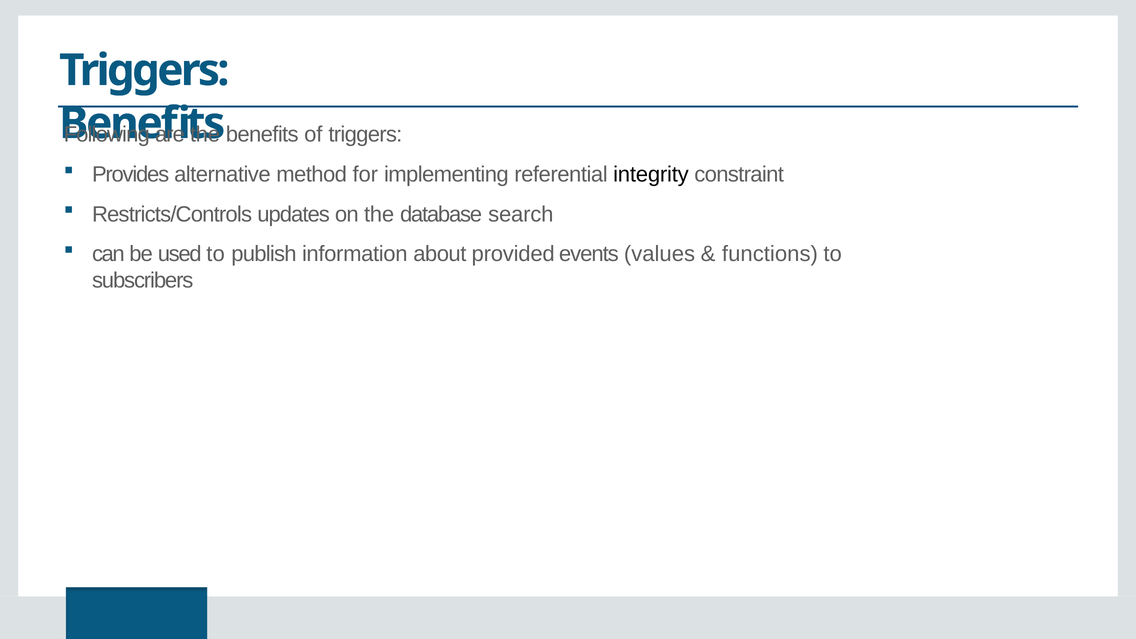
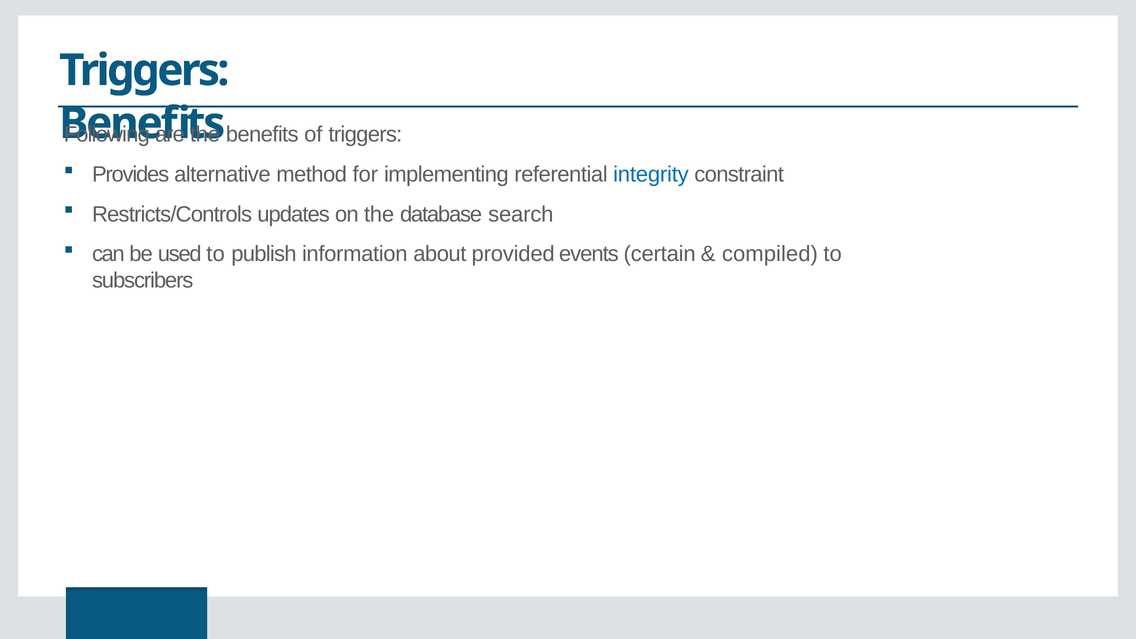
integrity colour: black -> blue (651, 174)
values: values -> certain (660, 254)
functions: functions -> compiled (770, 254)
